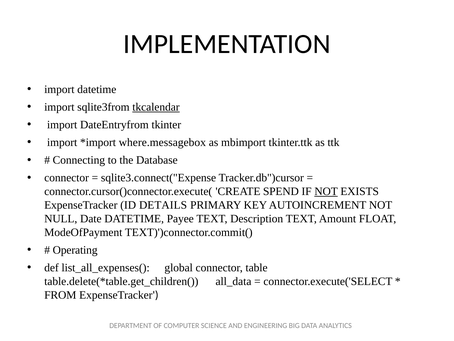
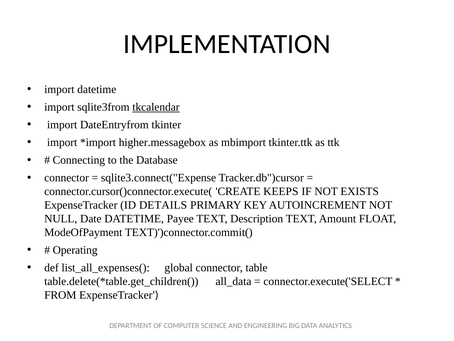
where.messagebox: where.messagebox -> higher.messagebox (162, 142)
SPEND: SPEND -> KEEPS (281, 191)
NOT underline: present -> none (326, 191)
